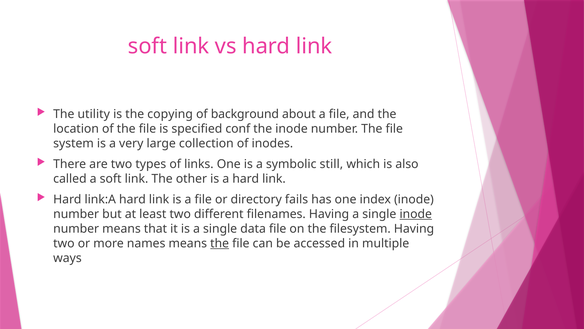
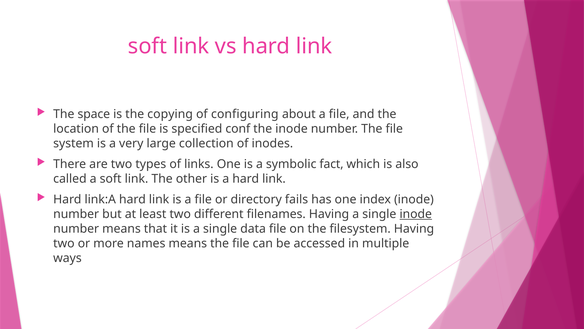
utility: utility -> space (94, 114)
background: background -> configuring (245, 114)
still: still -> fact (332, 164)
the underline: present -> none (220, 243)
